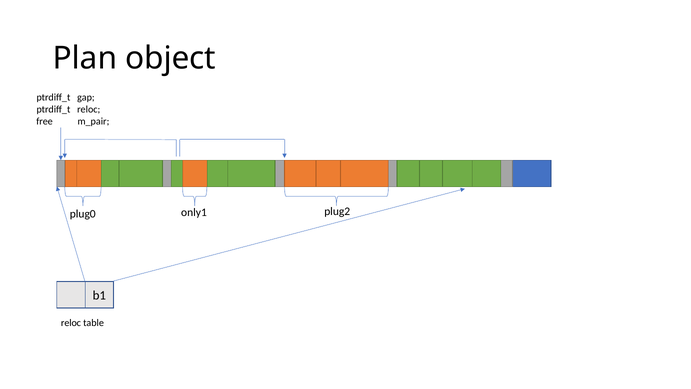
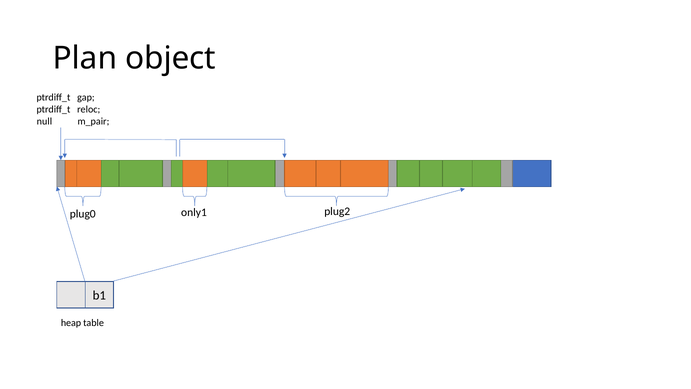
free: free -> null (44, 122)
reloc: reloc -> heap (71, 323)
